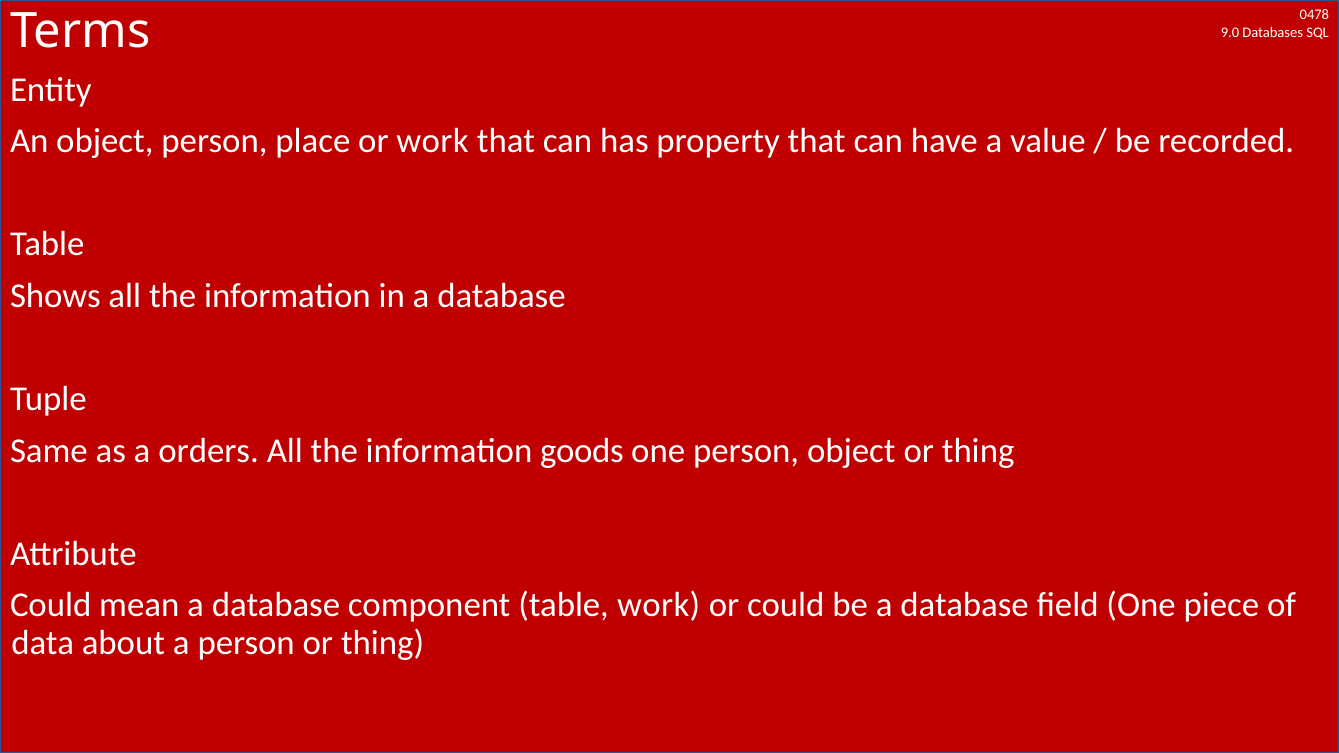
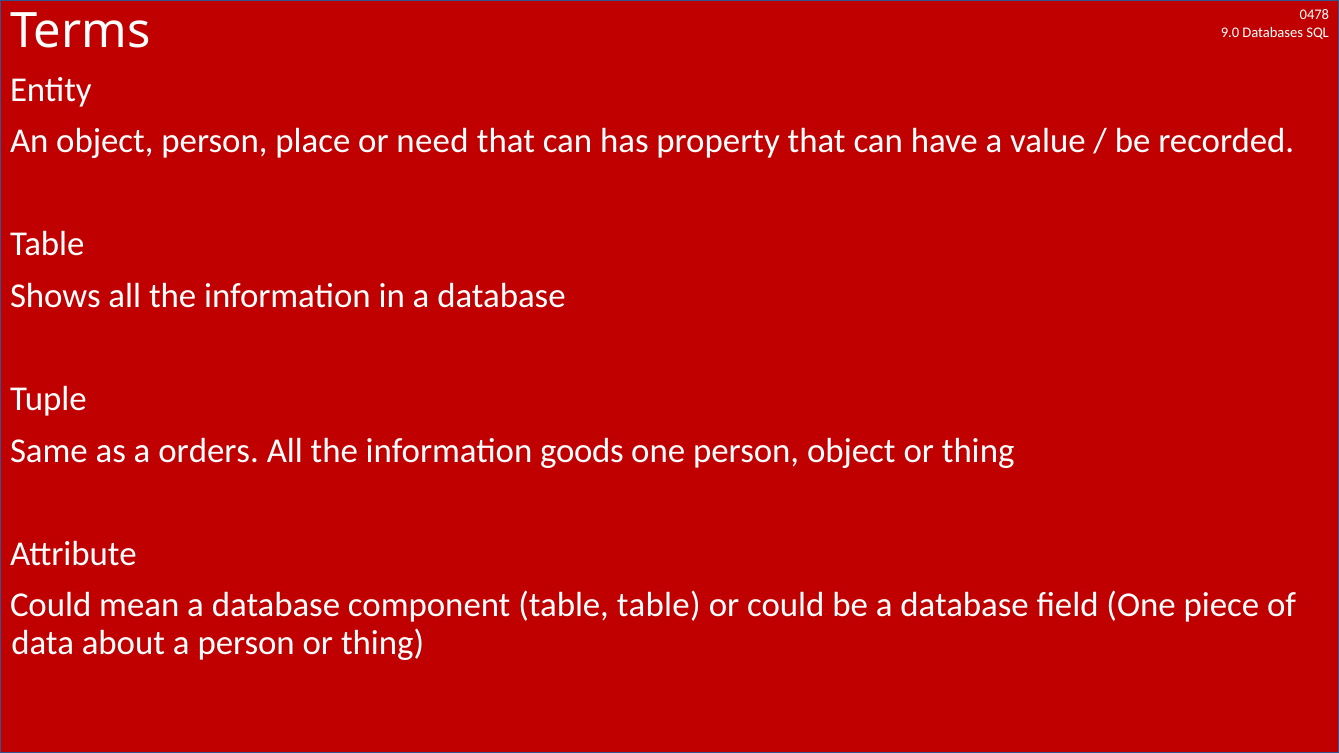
or work: work -> need (433, 141)
table work: work -> table (659, 606)
